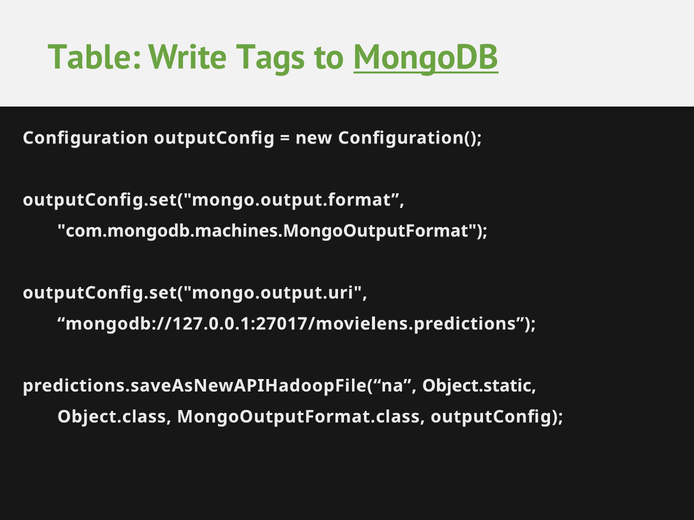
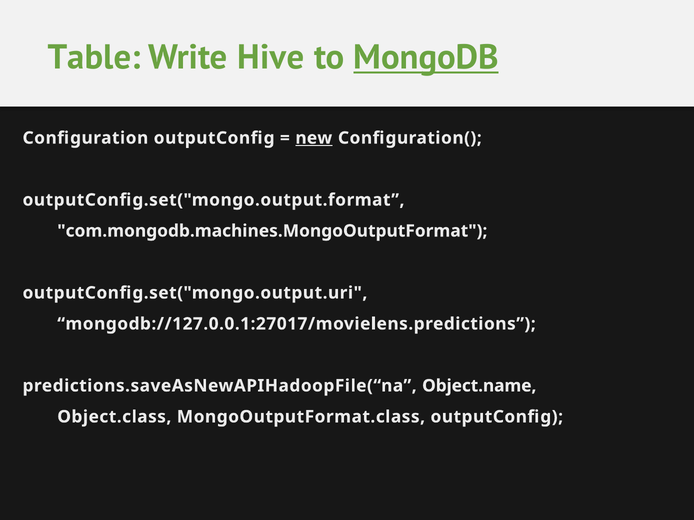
Tags: Tags -> Hive (271, 58)
new underline: none -> present (314, 138)
Object.static: Object.static -> Object.name (479, 386)
